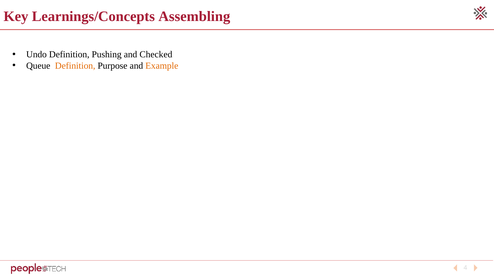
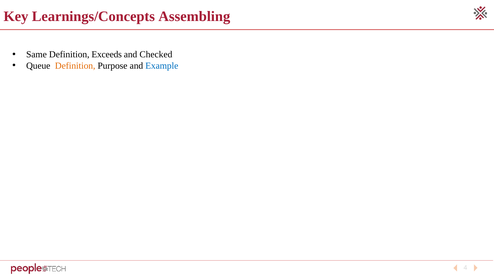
Undo: Undo -> Same (37, 55)
Pushing: Pushing -> Exceeds (107, 55)
Example colour: orange -> blue (162, 66)
